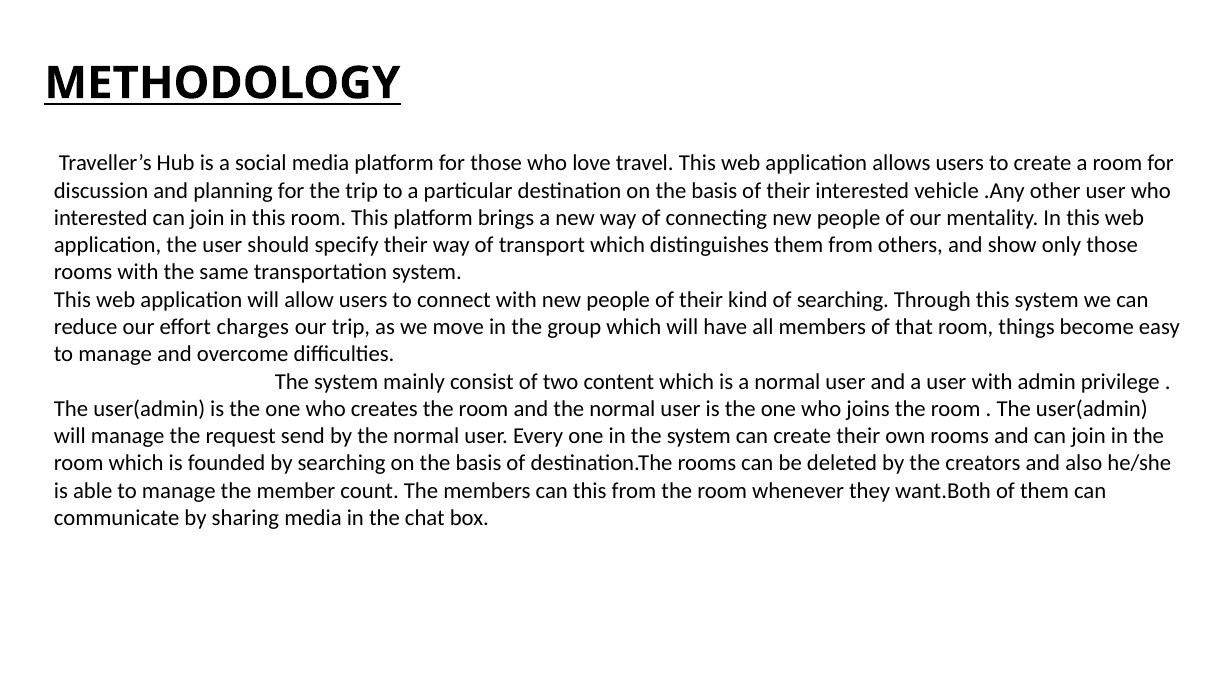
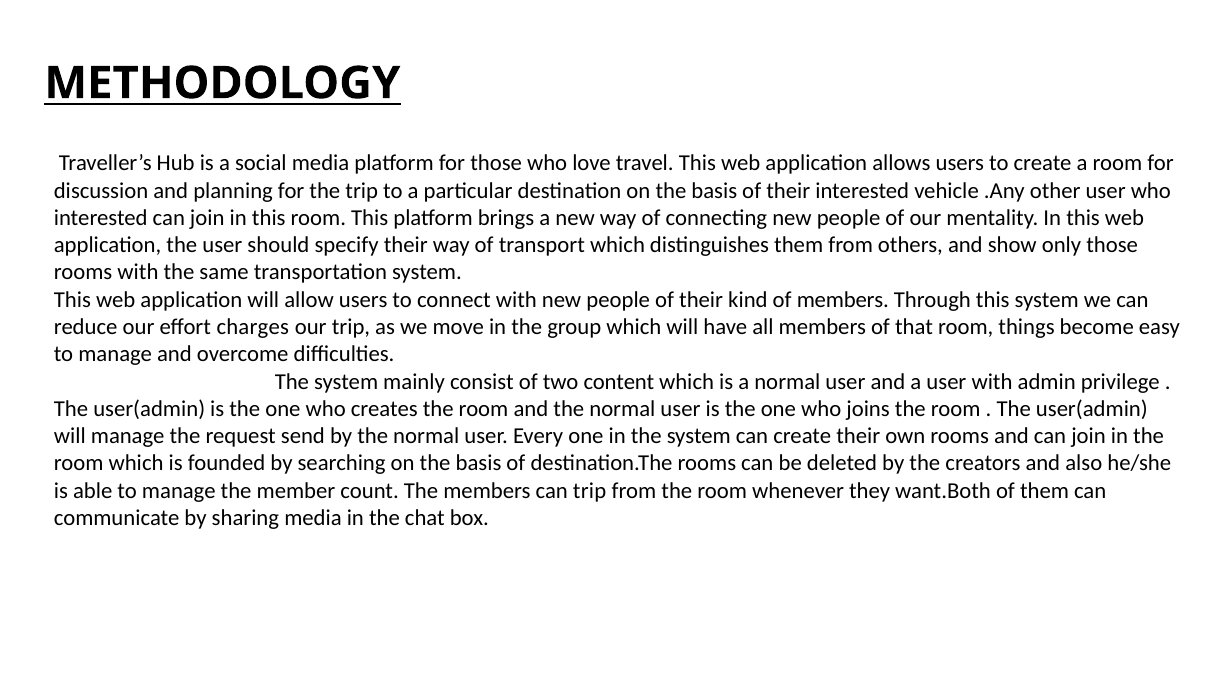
of searching: searching -> members (843, 300)
can this: this -> trip (590, 490)
